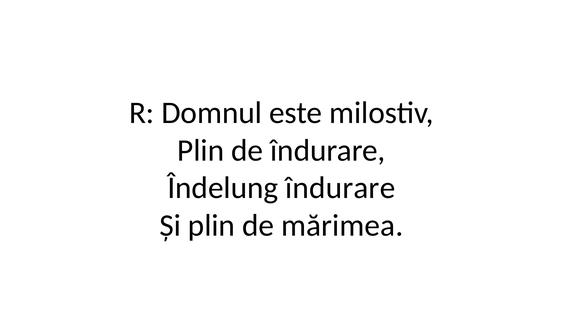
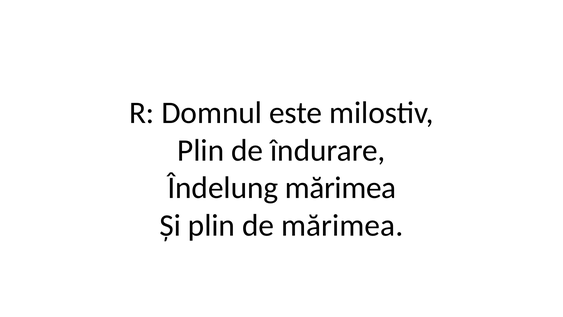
Îndelung îndurare: îndurare -> mărimea (341, 188)
